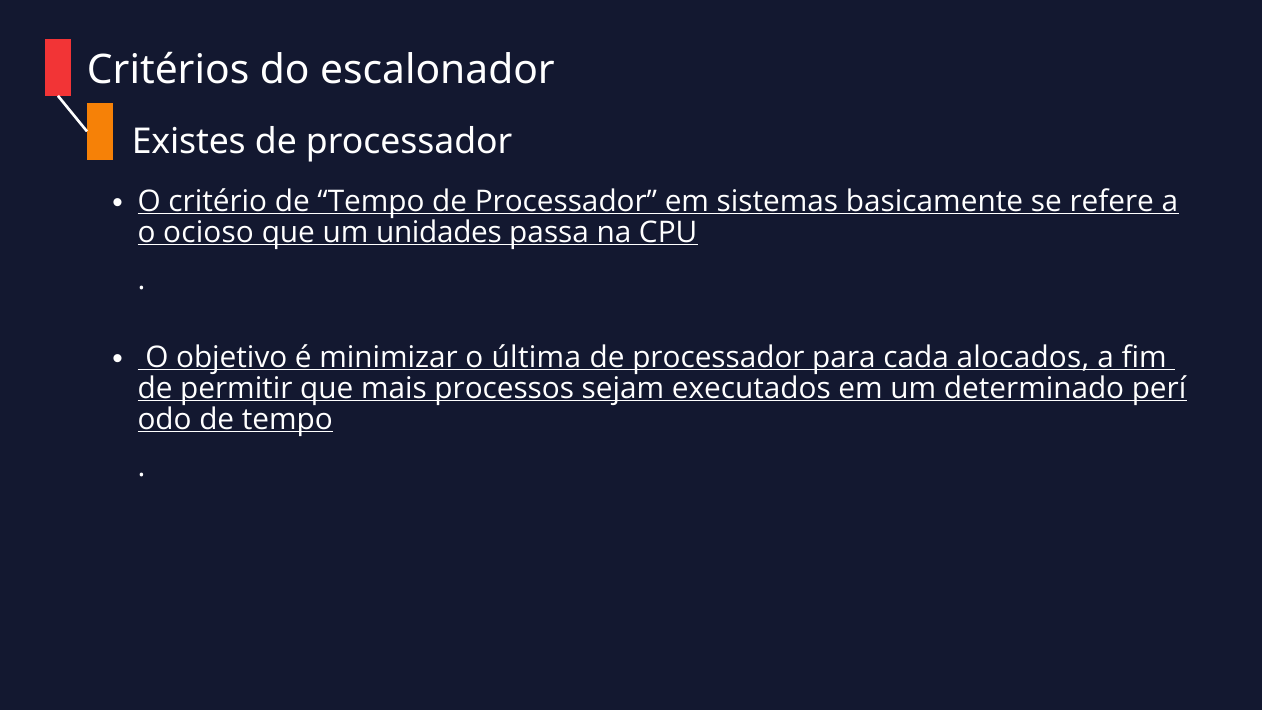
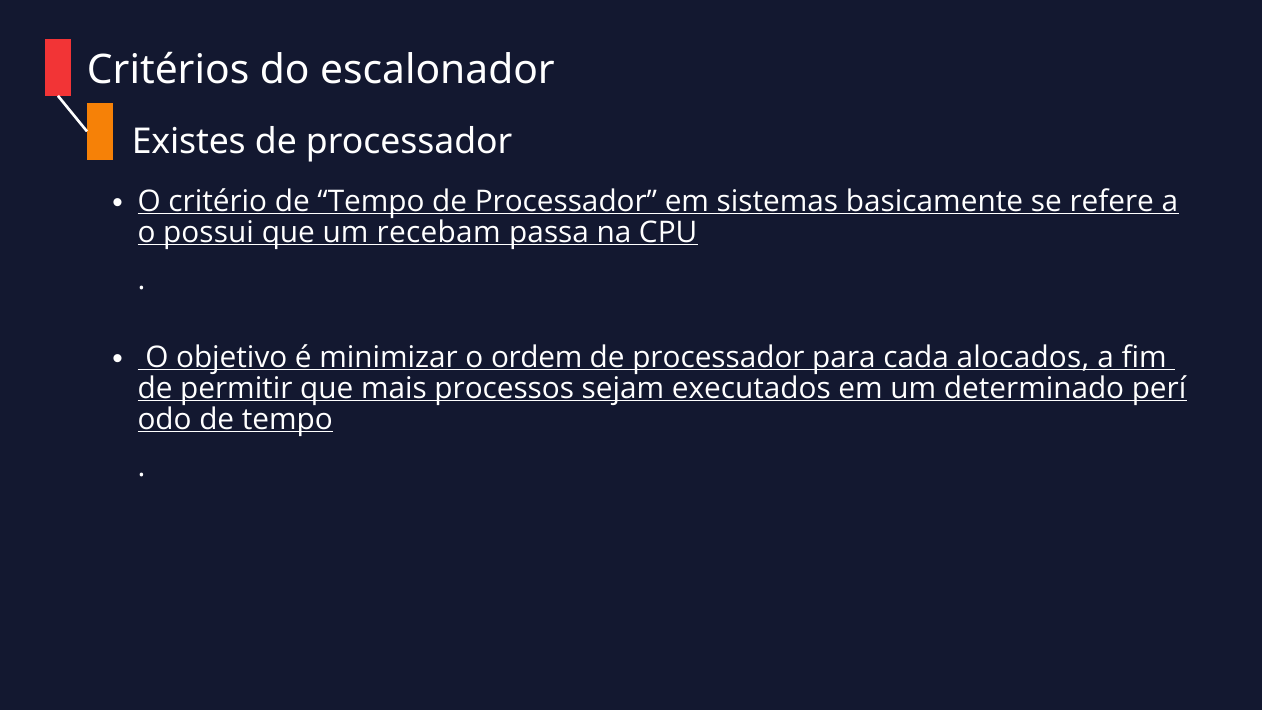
ocioso: ocioso -> possui (209, 233)
unidades: unidades -> recebam (439, 233)
última: última -> ordem (537, 358)
